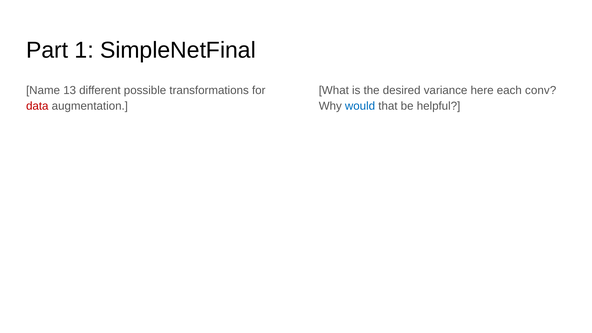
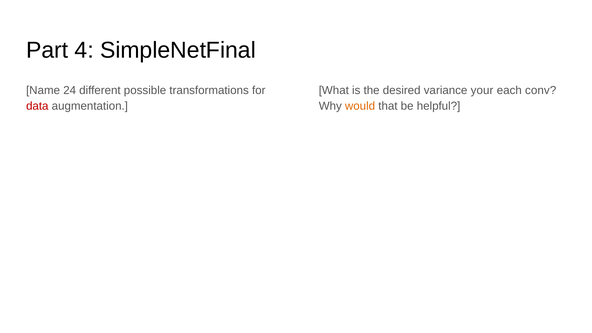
1: 1 -> 4 (84, 50)
13: 13 -> 24 (70, 90)
here: here -> your (482, 90)
would colour: blue -> orange (360, 106)
